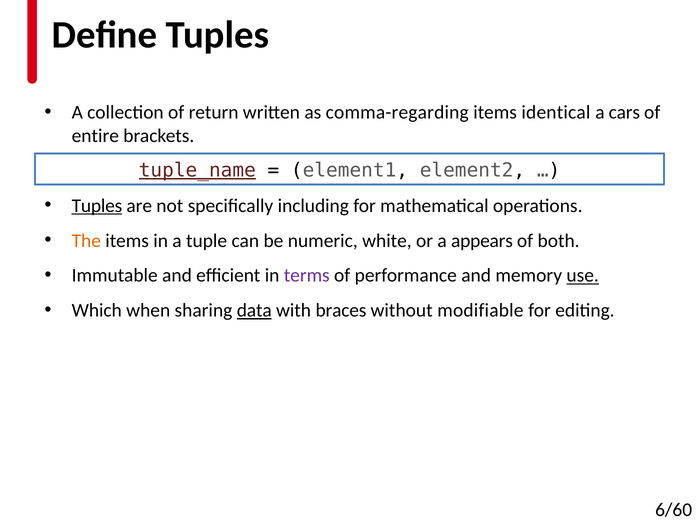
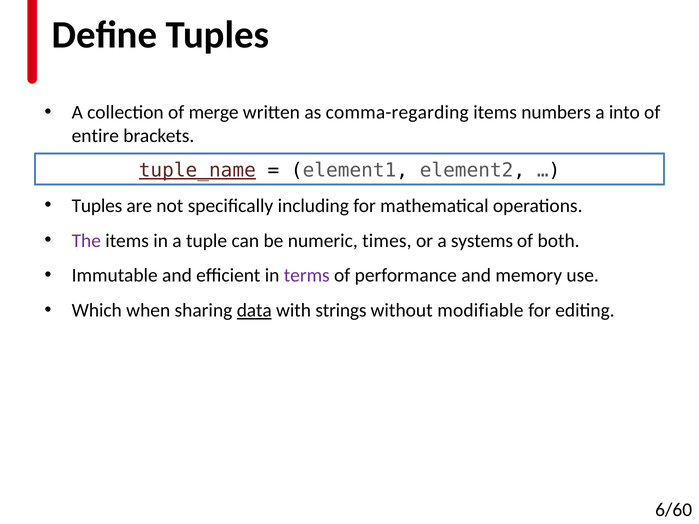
return: return -> merge (214, 113)
identical: identical -> numbers (556, 113)
cars: cars -> into (624, 113)
Tuples underline: present -> none (97, 206)
The colour: orange -> purple (86, 241)
white: white -> times (387, 241)
appears: appears -> systems (482, 241)
use underline: present -> none (583, 276)
braces: braces -> strings (341, 311)
